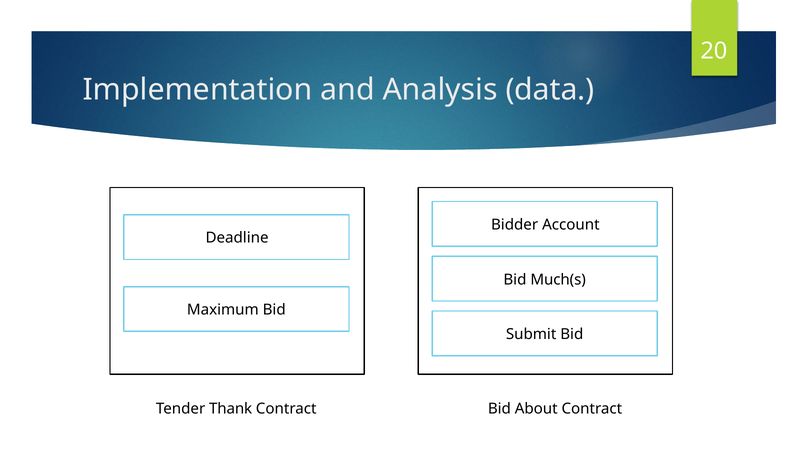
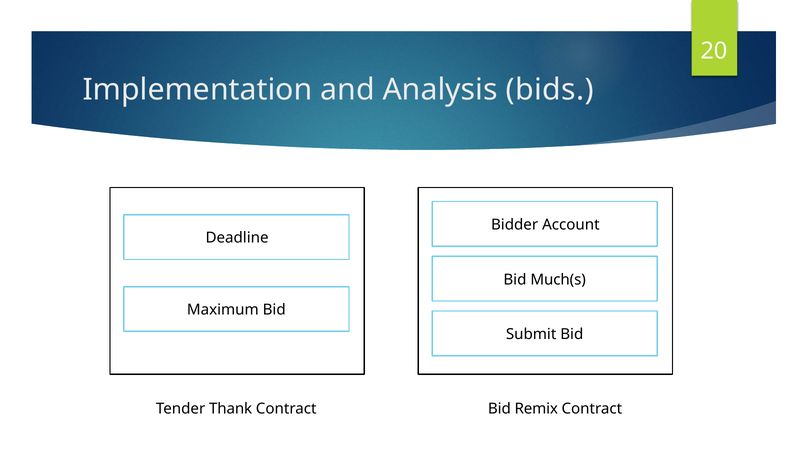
data: data -> bids (550, 90)
About: About -> Remix (536, 409)
